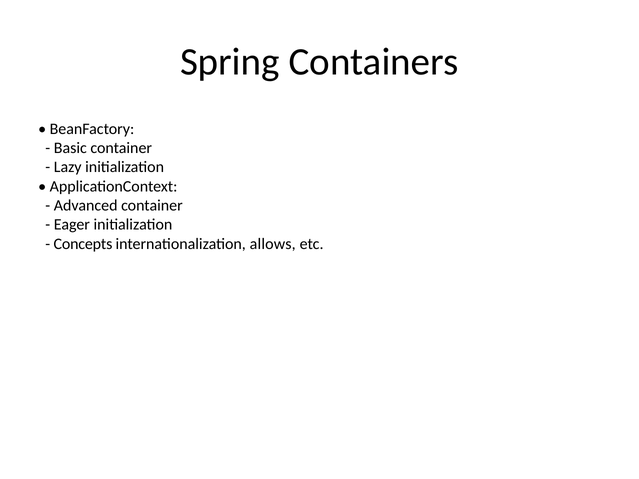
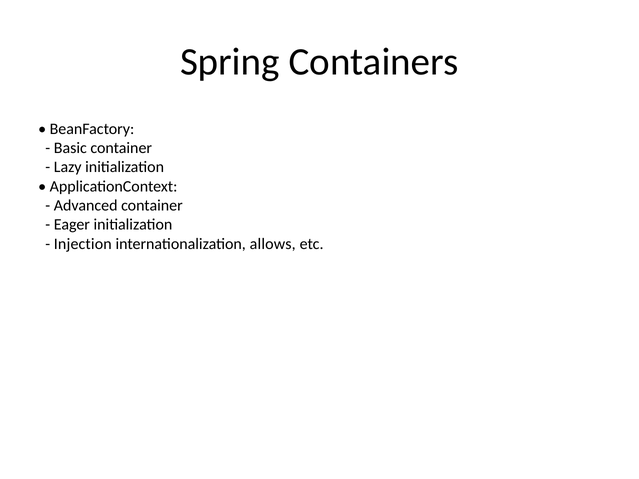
Concepts: Concepts -> Injection (83, 244)
